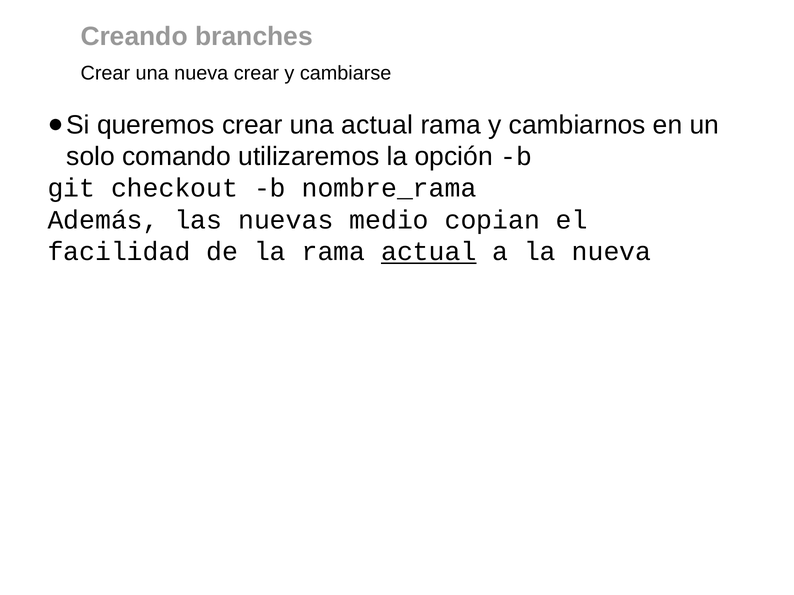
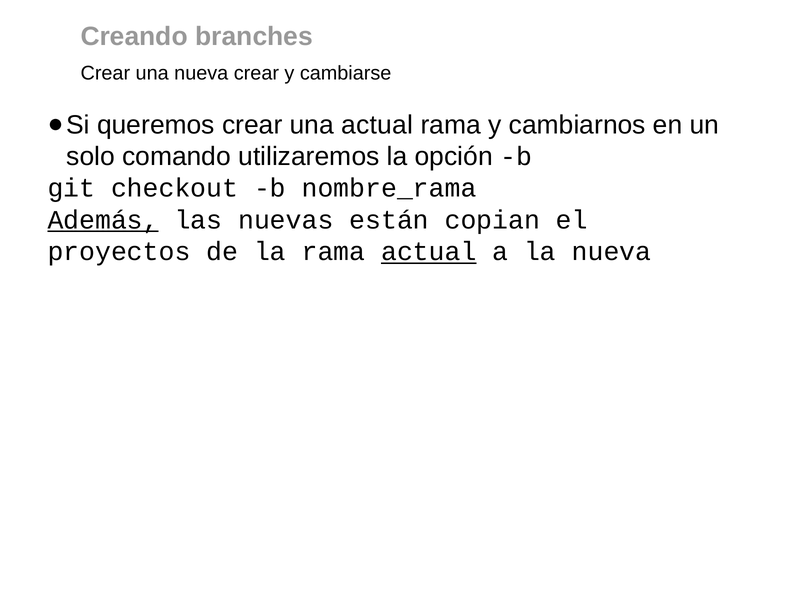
Además underline: none -> present (103, 220)
medio: medio -> están (389, 220)
facilidad: facilidad -> proyectos (119, 252)
